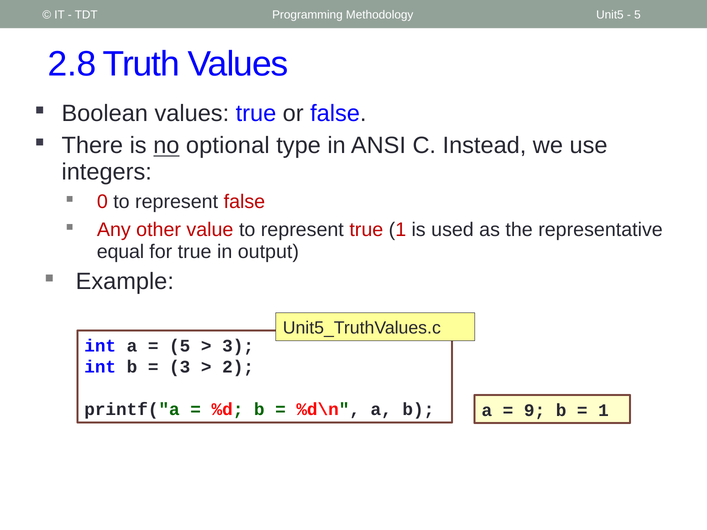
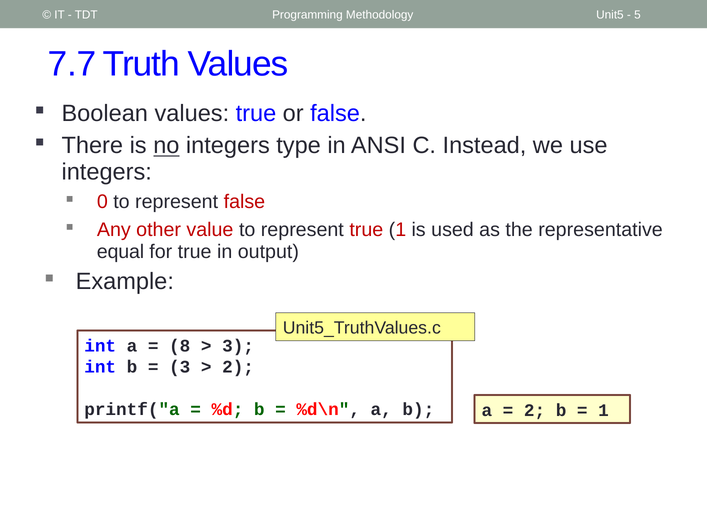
2.8: 2.8 -> 7.7 (72, 64)
no optional: optional -> integers (228, 146)
5: 5 -> 8 (180, 346)
9: 9 -> 2 (535, 410)
